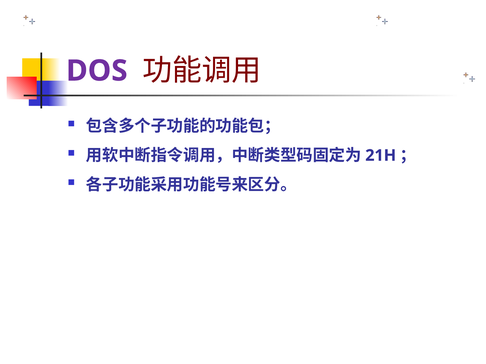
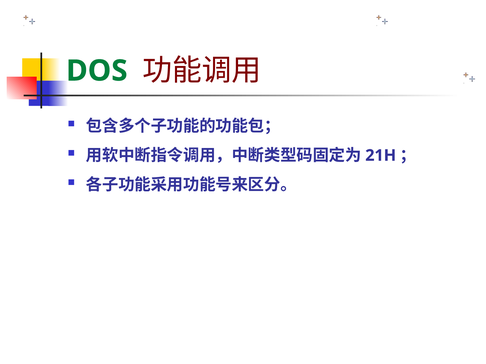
DOS colour: purple -> green (97, 71)
